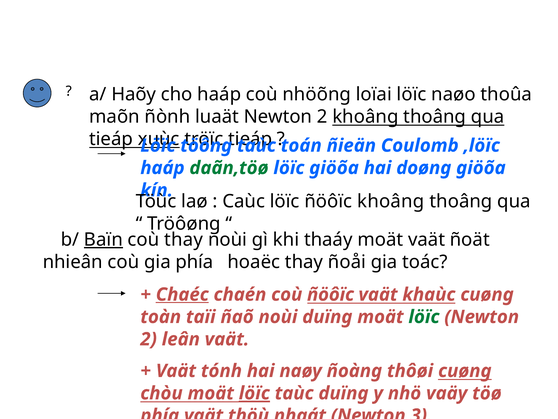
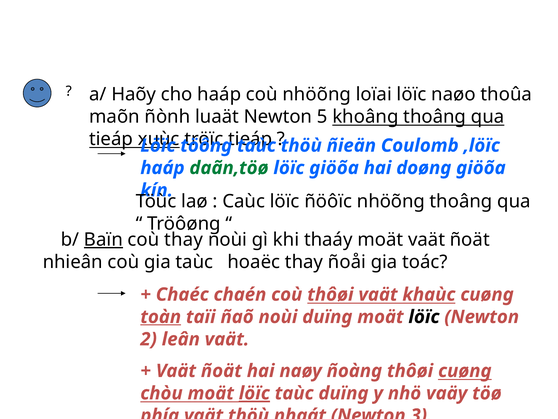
luaät Newton 2: 2 -> 5 (322, 117)
toán: toán -> thöù (301, 145)
ñöôïc khoâng: khoâng -> nhöõng (391, 201)
gia phía: phía -> taùc (194, 262)
Chaéc underline: present -> none (182, 294)
coù ñöôïc: ñöôïc -> thôøi (330, 294)
toàn underline: none -> present (161, 317)
löïc colour: green -> black (424, 317)
tónh: tónh -> ñoät (221, 370)
